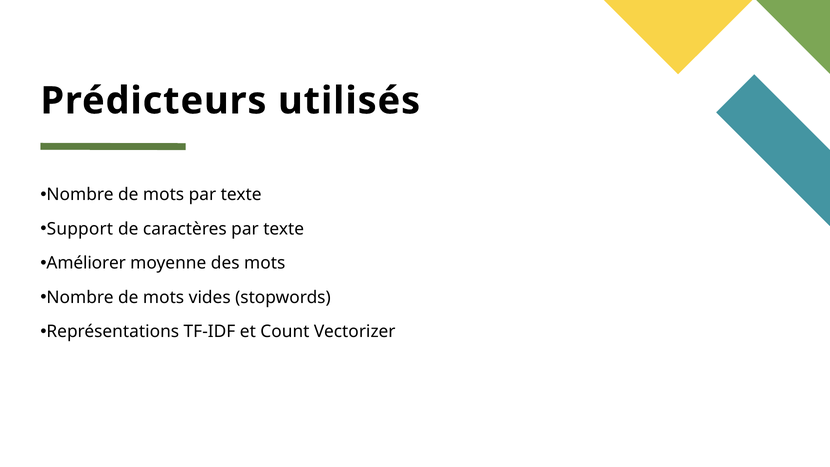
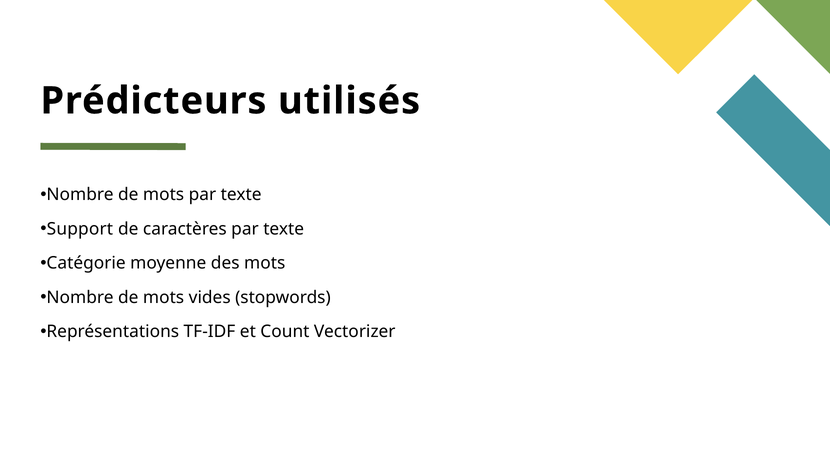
Améliorer: Améliorer -> Catégorie (86, 263)
